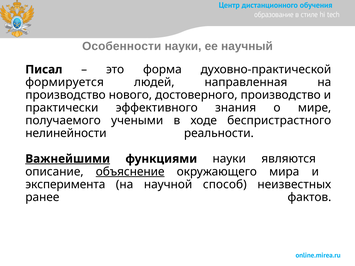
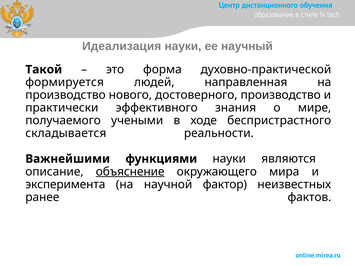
Особенности: Особенности -> Идеализация (122, 46)
Писал: Писал -> Такой (44, 70)
нелинейности: нелинейности -> складывается (66, 133)
Важнейшими underline: present -> none (68, 159)
способ: способ -> фактор (225, 185)
